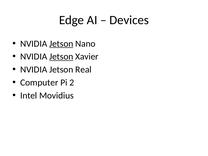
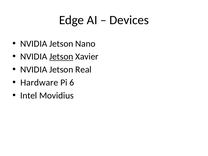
Jetson underline: present -> none (61, 44)
Computer: Computer -> Hardware (39, 83)
2: 2 -> 6 (72, 83)
